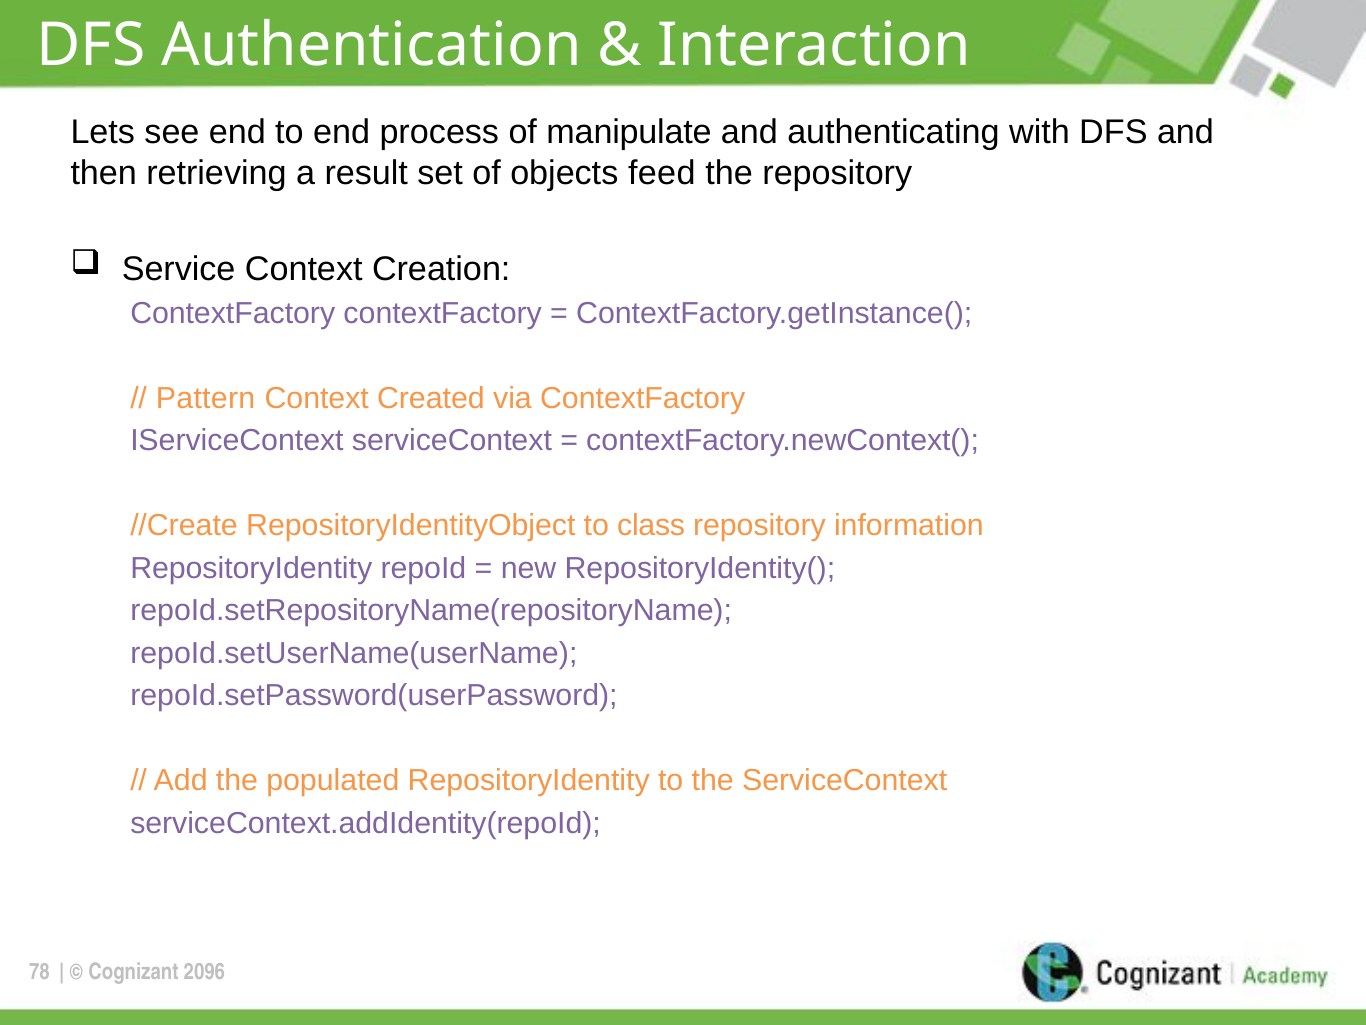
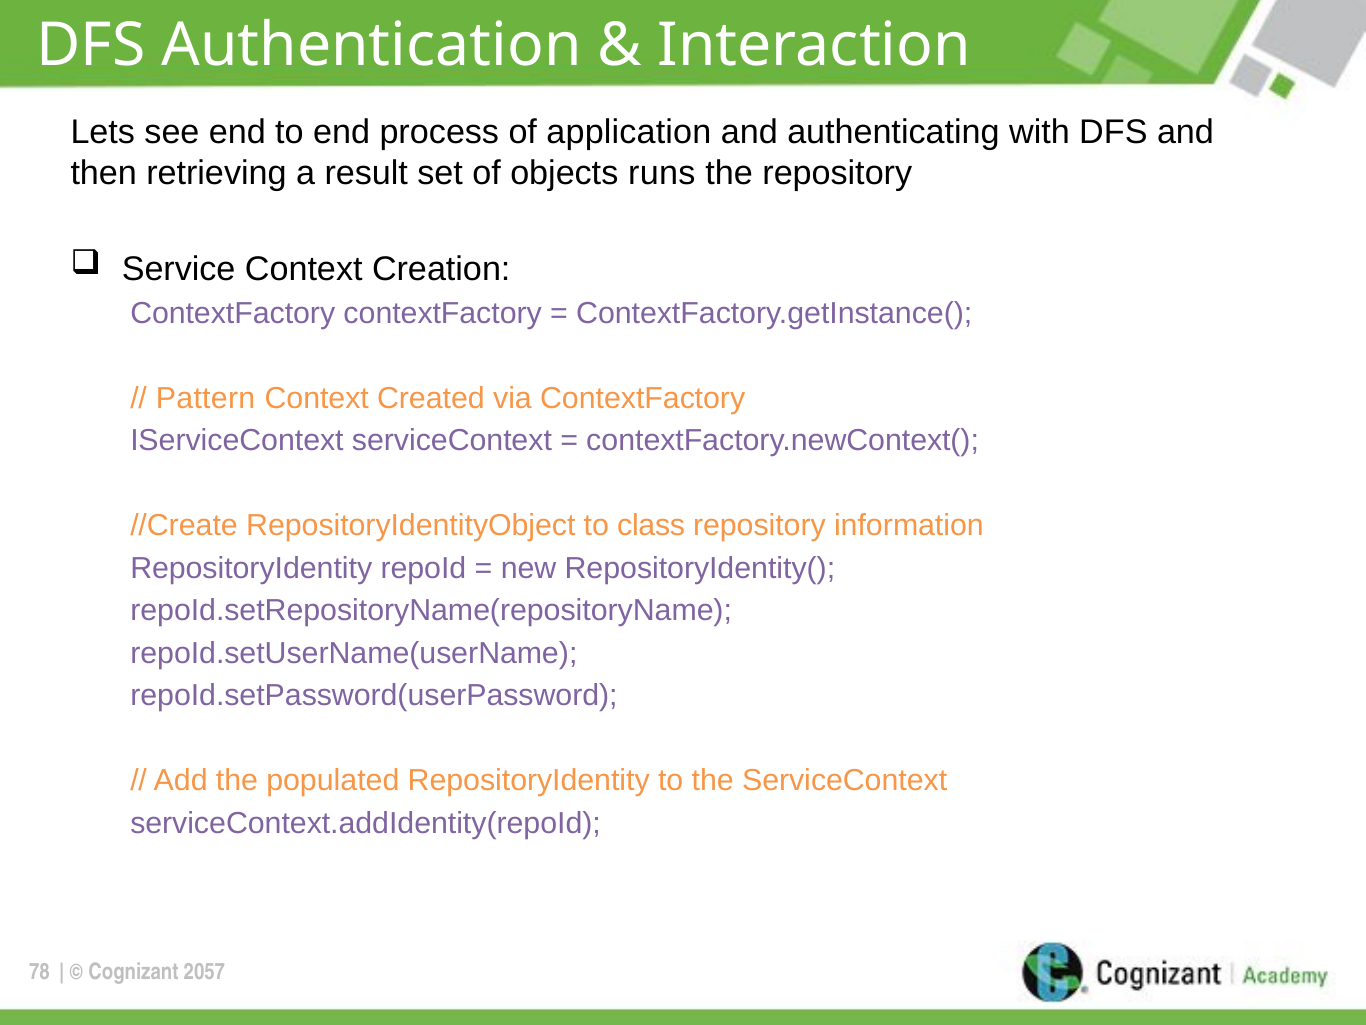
manipulate: manipulate -> application (629, 132)
feed: feed -> runs (662, 173)
2096: 2096 -> 2057 (204, 971)
